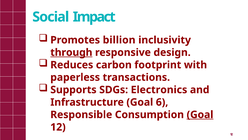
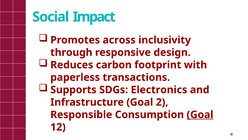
billion: billion -> across (119, 40)
through underline: present -> none (71, 52)
6: 6 -> 2 (162, 102)
